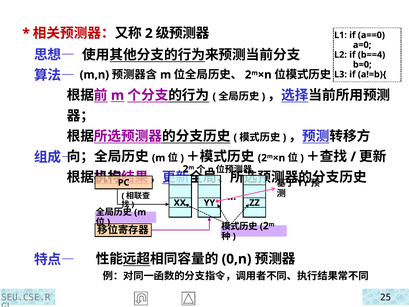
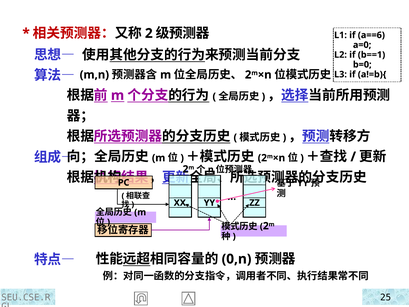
a==0: a==0 -> a==6 (371, 35)
b==4: b==4 -> b==1 (372, 55)
